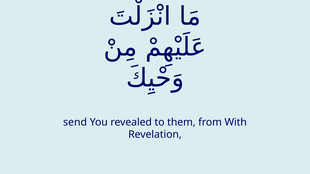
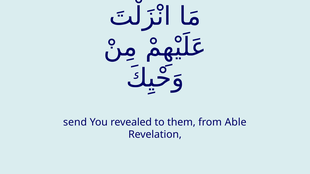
With: With -> Able (236, 122)
